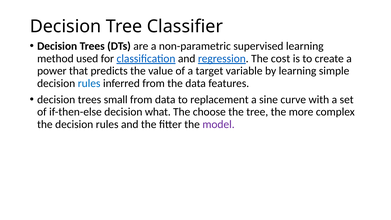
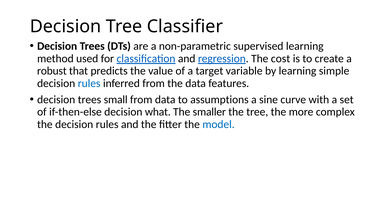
power: power -> robust (52, 71)
replacement: replacement -> assumptions (219, 100)
choose: choose -> smaller (209, 112)
model colour: purple -> blue (219, 124)
